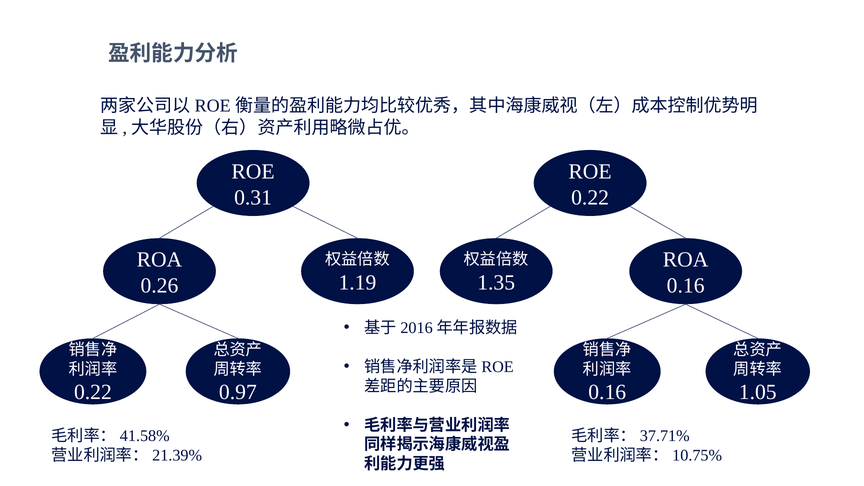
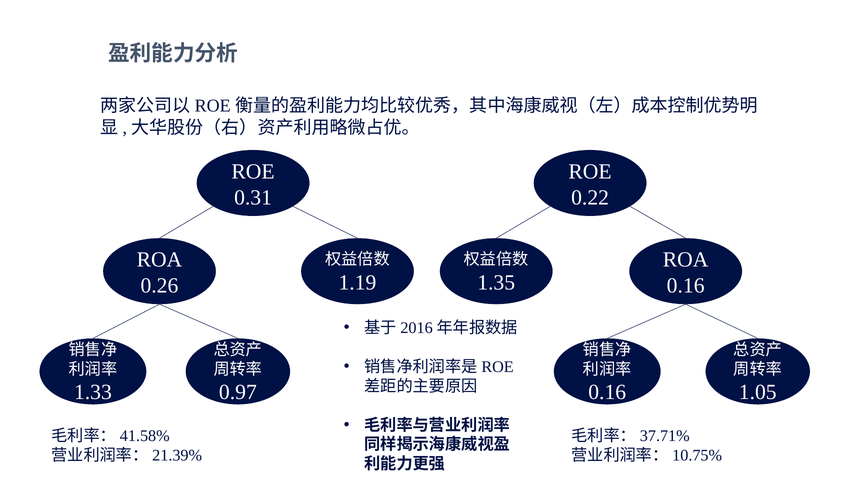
0.22: 0.22 -> 1.33 (93, 392)
